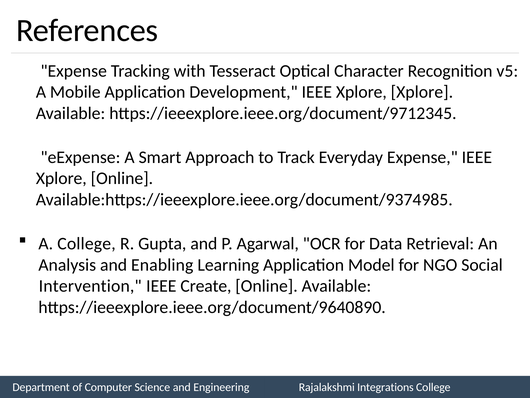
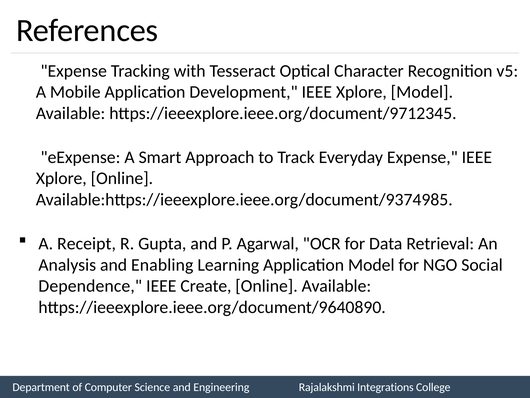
Xplore Xplore: Xplore -> Model (422, 92)
A College: College -> Receipt (87, 243)
Intervention: Intervention -> Dependence (90, 286)
